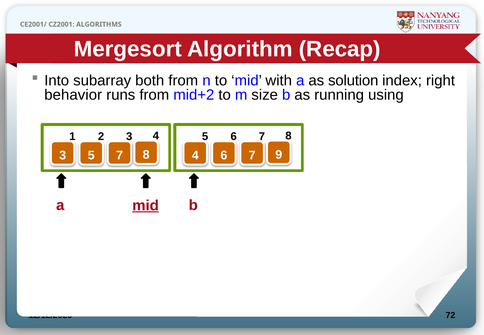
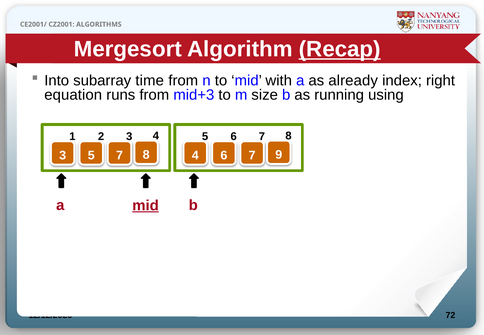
Recap underline: none -> present (340, 49)
both: both -> time (150, 81)
solution: solution -> already (353, 81)
behavior: behavior -> equation (73, 95)
mid+2: mid+2 -> mid+3 (194, 95)
